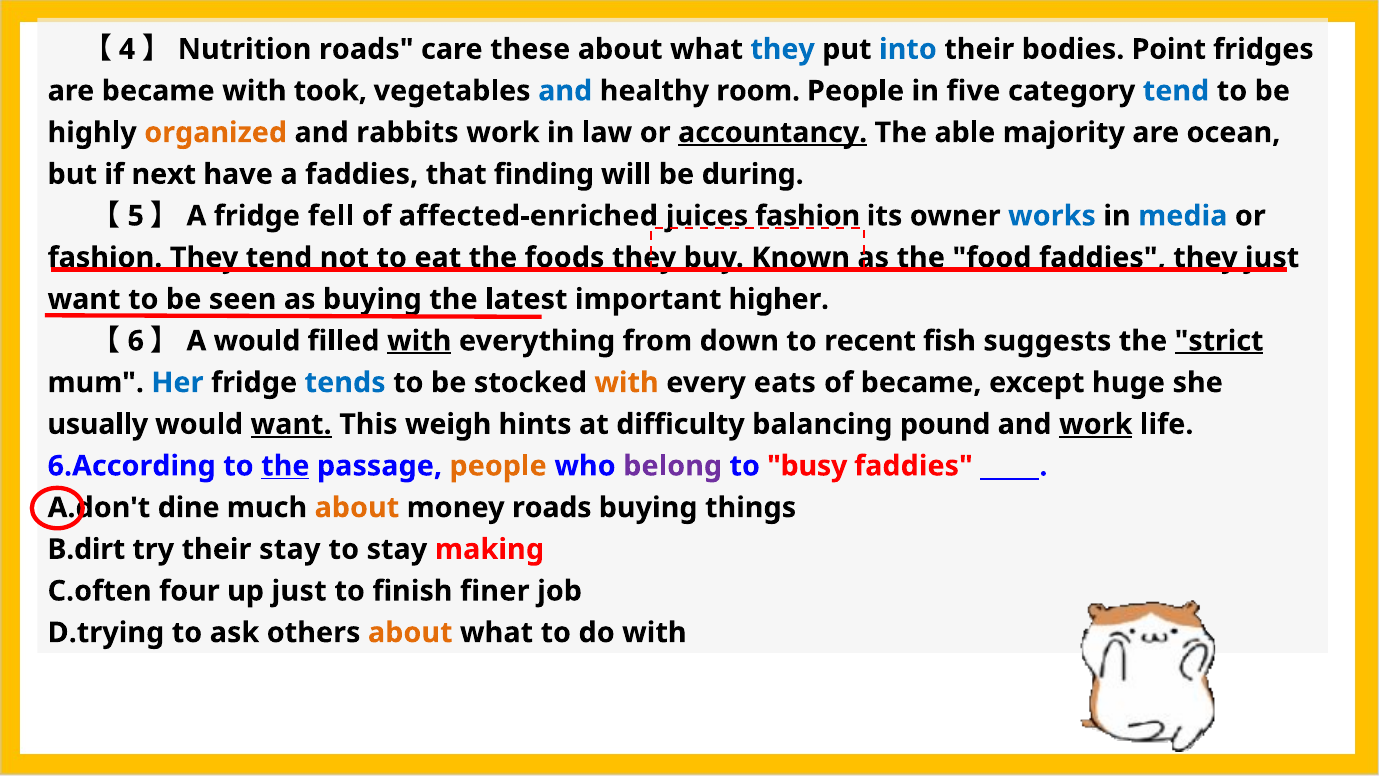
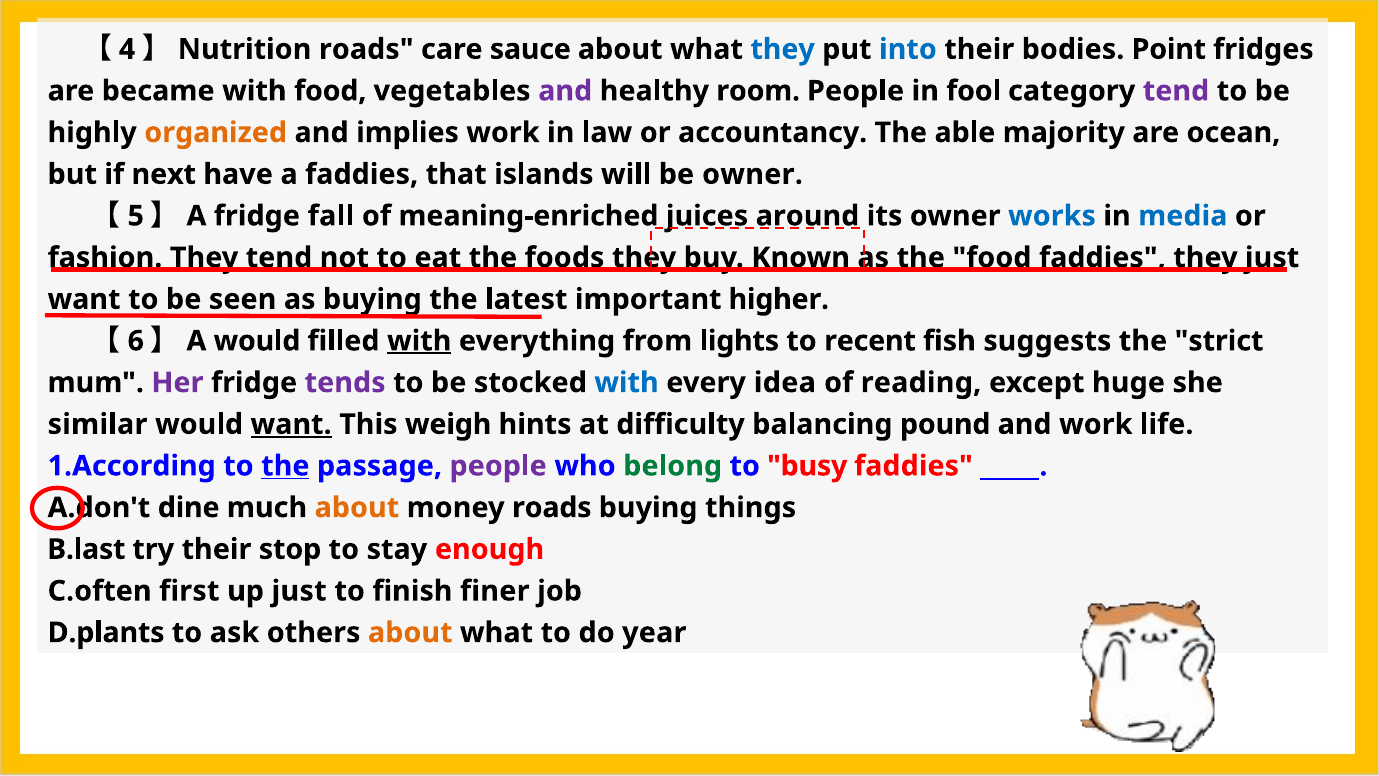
these: these -> sauce (530, 49)
with took: took -> food (330, 91)
and colour: blue -> purple (565, 91)
five: five -> fool (974, 91)
tend colour: blue -> purple (1176, 91)
rabbits: rabbits -> implies (408, 133)
accountancy underline: present -> none (773, 133)
finding: finding -> islands (544, 174)
be during: during -> owner (752, 174)
fell: fell -> fall (331, 216)
affected-enriched: affected-enriched -> meaning-enriched (529, 216)
juices fashion: fashion -> around (808, 216)
down: down -> lights (739, 341)
strict underline: present -> none (1219, 341)
Her colour: blue -> purple (177, 383)
tends colour: blue -> purple (345, 383)
with colour: orange -> blue (627, 383)
eats: eats -> idea (785, 383)
of became: became -> reading (921, 383)
usually: usually -> similar (97, 424)
work underline: present -> none (1096, 424)
6.According: 6.According -> 1.According (132, 466)
people colour: orange -> purple (498, 466)
belong colour: purple -> green (673, 466)
B.dirt: B.dirt -> B.last (86, 549)
their stay: stay -> stop (290, 549)
making: making -> enough (490, 549)
four: four -> first (189, 591)
D.trying: D.trying -> D.plants (106, 632)
do with: with -> year (654, 632)
